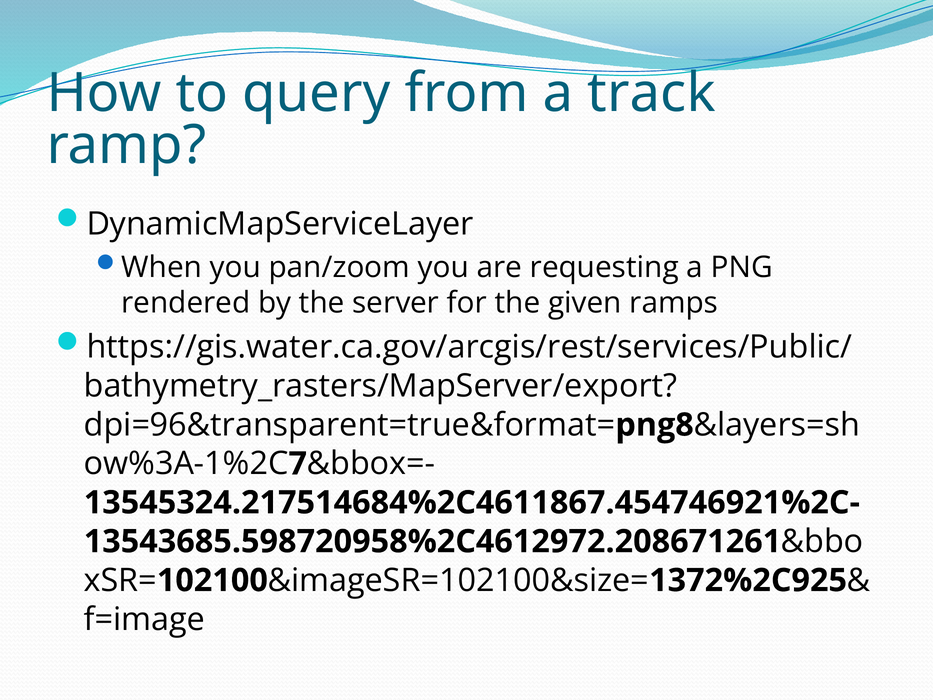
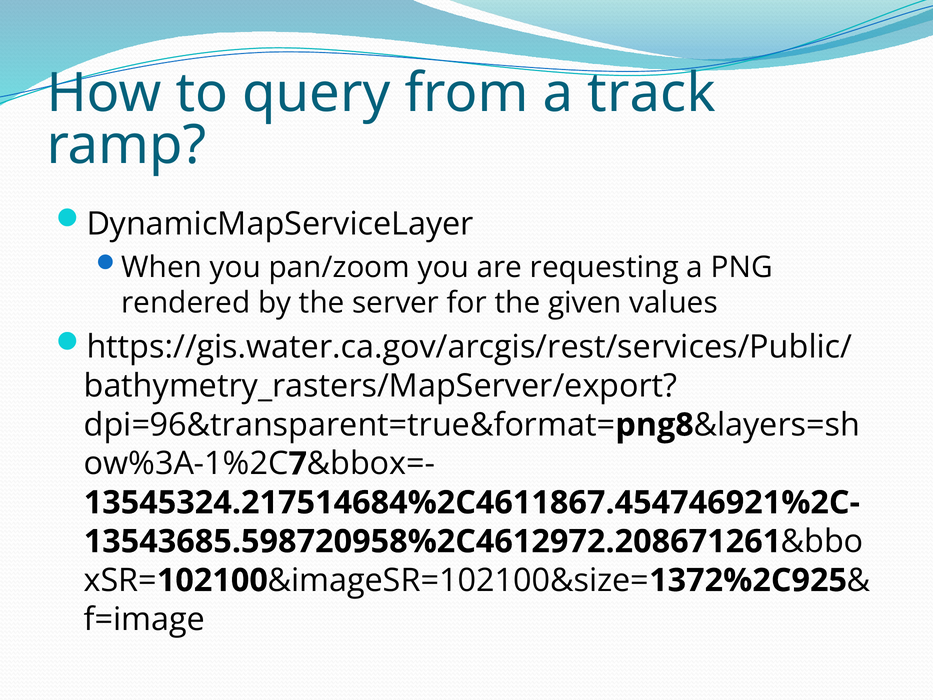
ramps: ramps -> values (674, 303)
